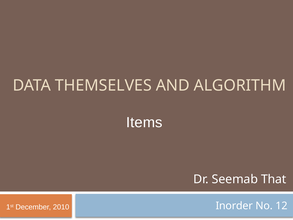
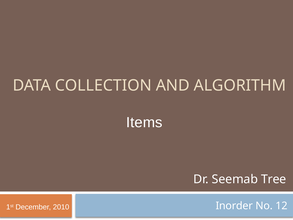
THEMSELVES: THEMSELVES -> COLLECTION (103, 85)
That: That -> Tree (274, 179)
